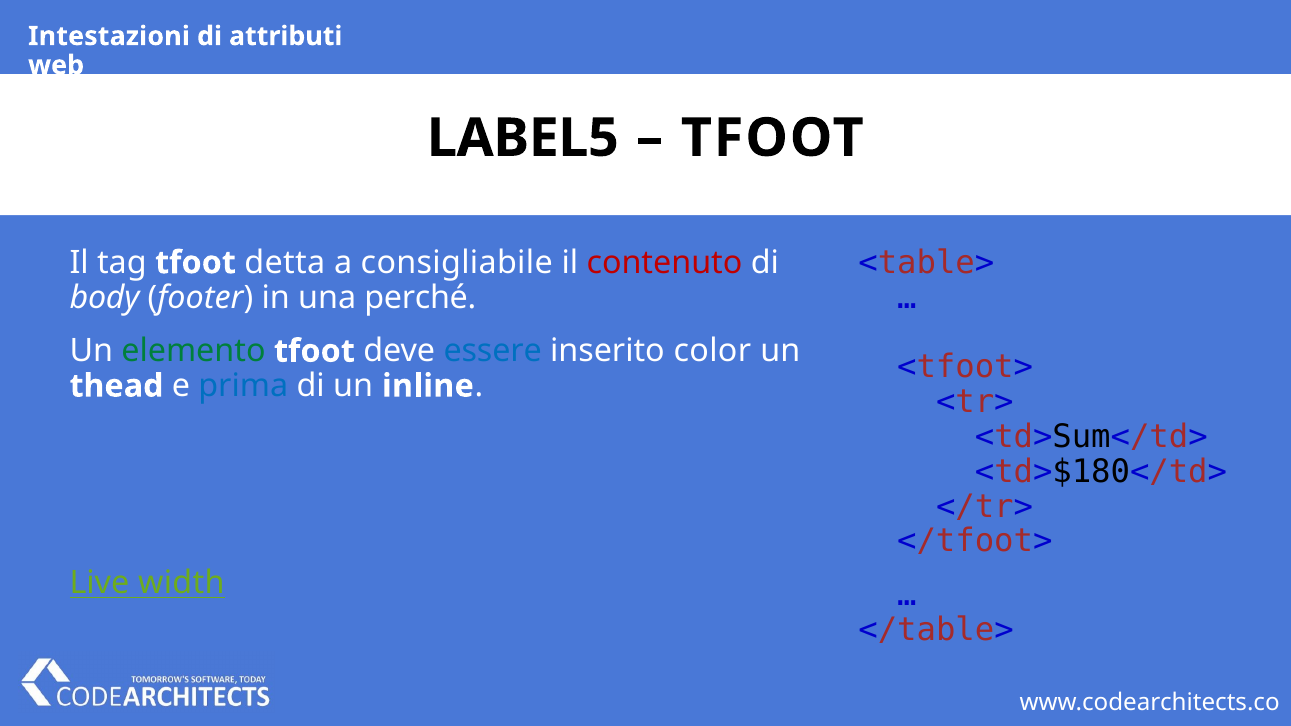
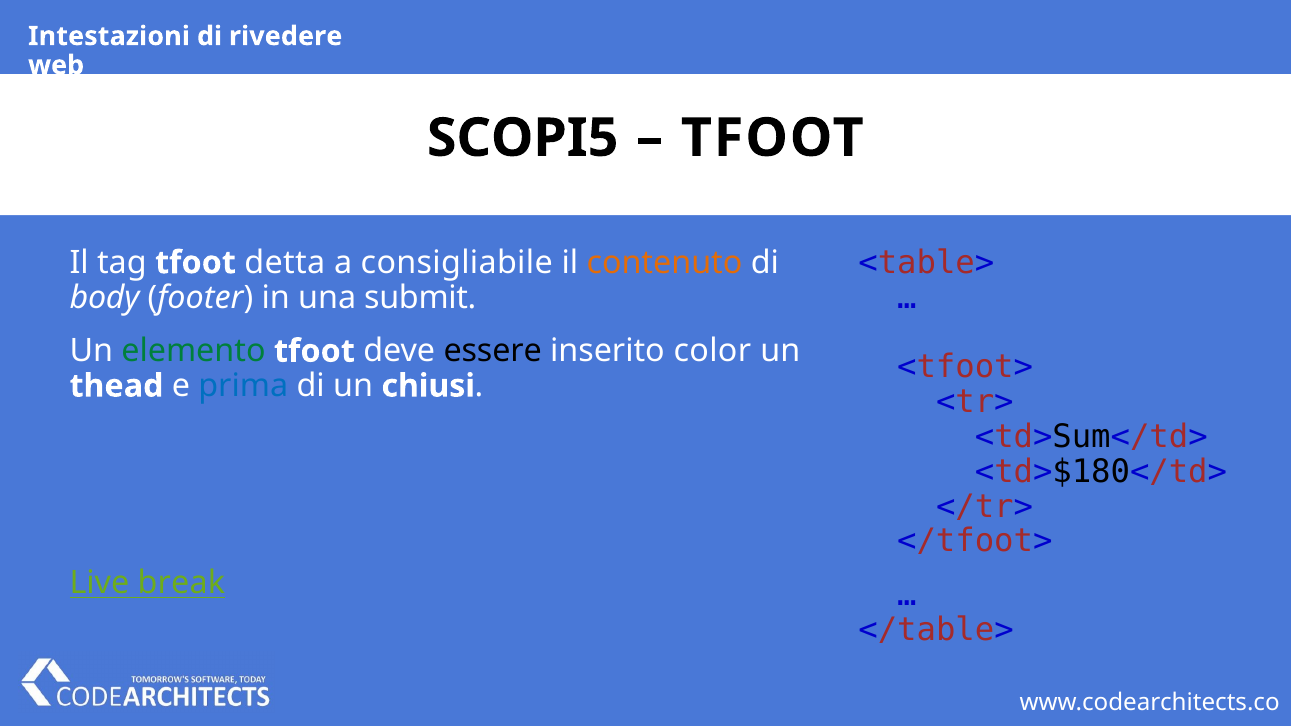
attributi: attributi -> rivedere (286, 36)
LABEL5: LABEL5 -> SCOPI5 (523, 138)
contenuto colour: red -> orange (664, 263)
perché: perché -> submit (420, 298)
essere colour: blue -> black (493, 351)
inline: inline -> chiusi (428, 386)
width: width -> break (181, 583)
